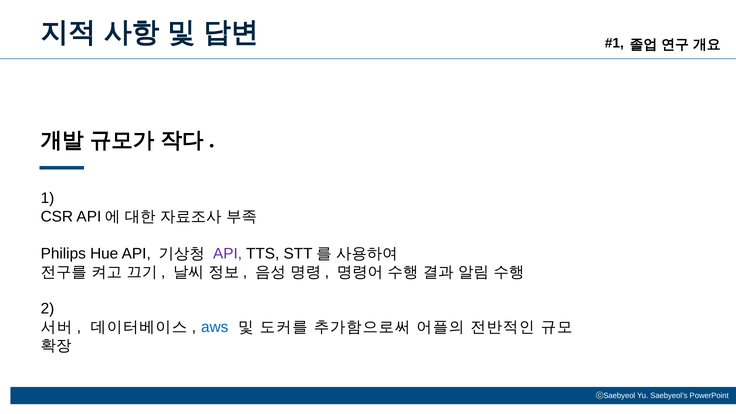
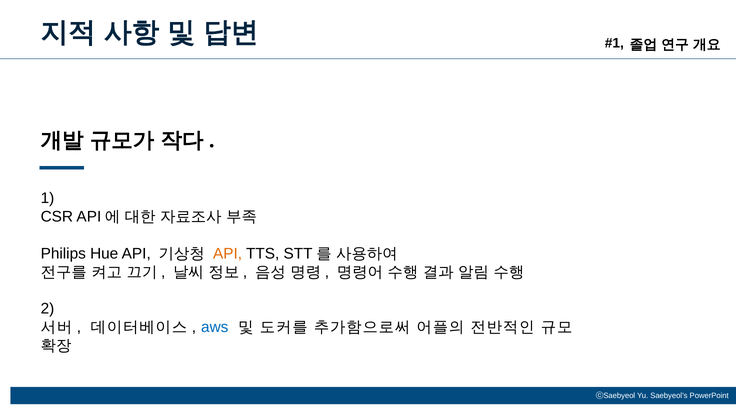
API colour: purple -> orange (228, 254)
